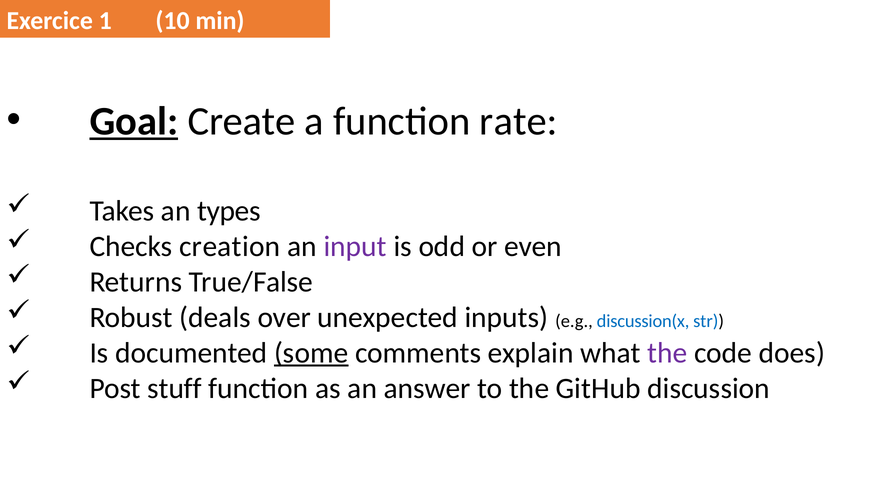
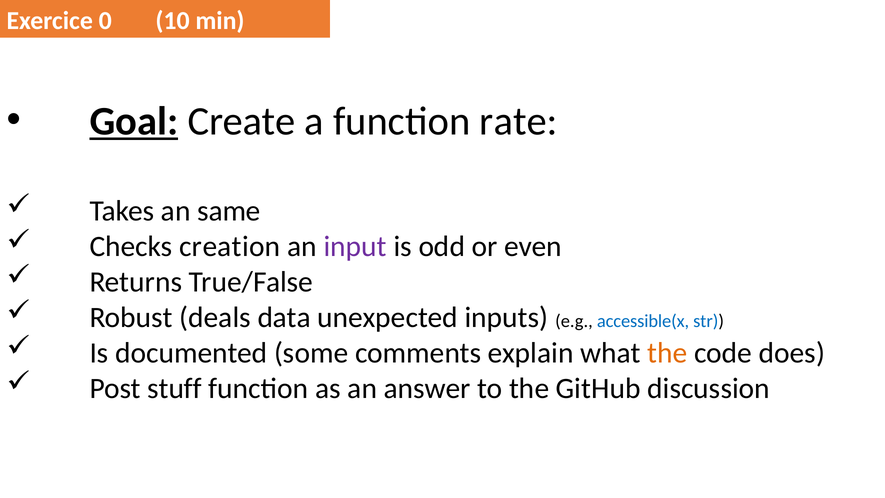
1: 1 -> 0 (105, 21)
types: types -> same (229, 211)
over: over -> data (284, 317)
discussion(x: discussion(x -> accessible(x (643, 321)
some underline: present -> none (311, 353)
the colour: purple -> orange (667, 353)
